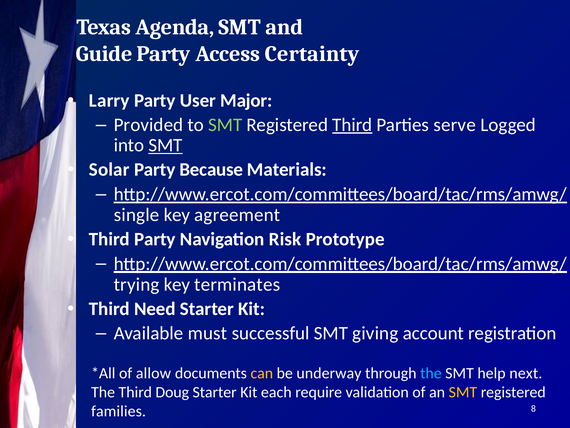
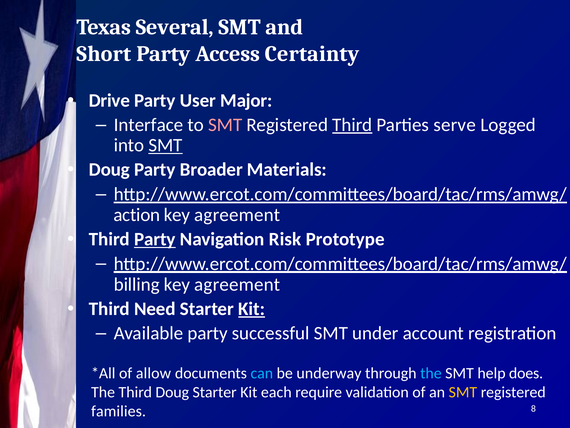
Agenda: Agenda -> Several (175, 27)
Guide: Guide -> Short (104, 54)
Larry: Larry -> Drive (109, 100)
Provided: Provided -> Interface (149, 125)
SMT colour: light green -> pink (225, 125)
Solar: Solar -> Doug (109, 170)
Because: Because -> Broader (211, 170)
single: single -> action (137, 215)
Party underline: none -> present (155, 239)
trying: trying -> billing (137, 284)
terminates: terminates -> agreement (237, 284)
Kit underline: none -> present (252, 308)
Available must: must -> party (208, 333)
giving: giving -> under (375, 333)
can colour: yellow -> light blue (262, 373)
next: next -> does (526, 373)
